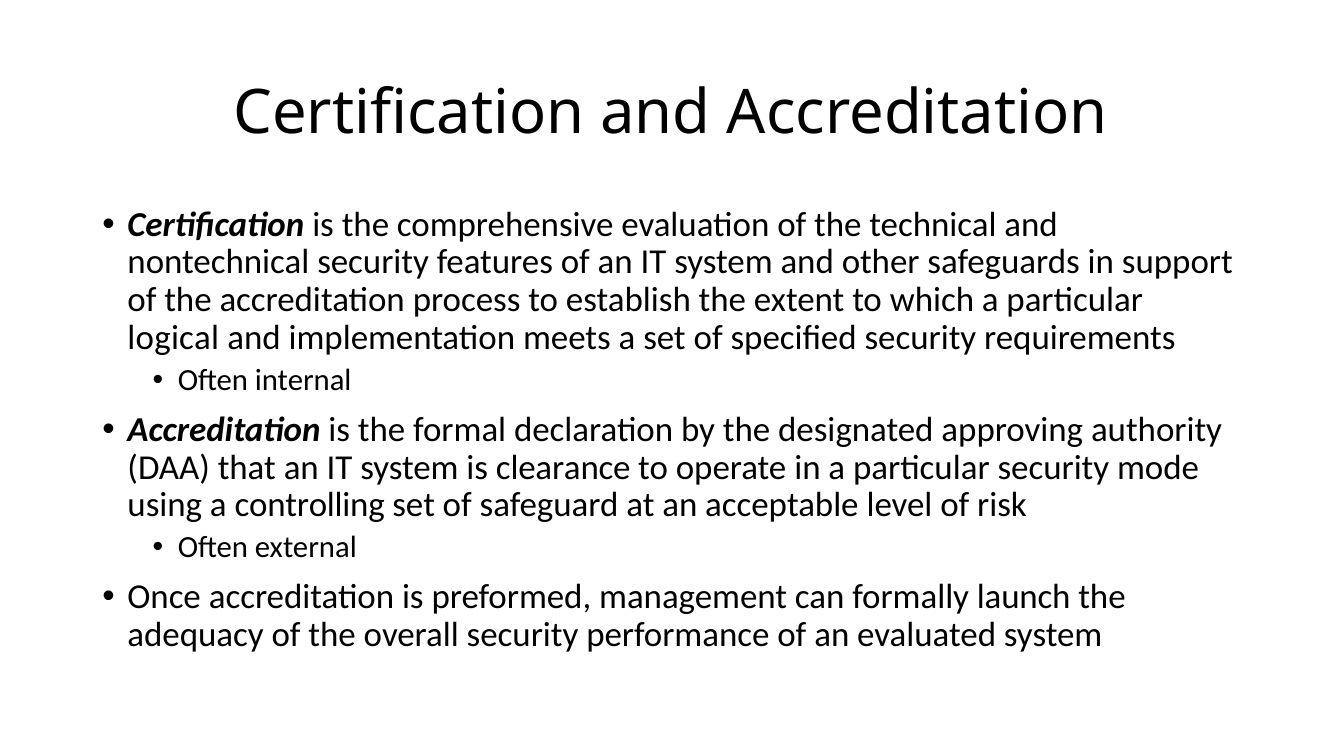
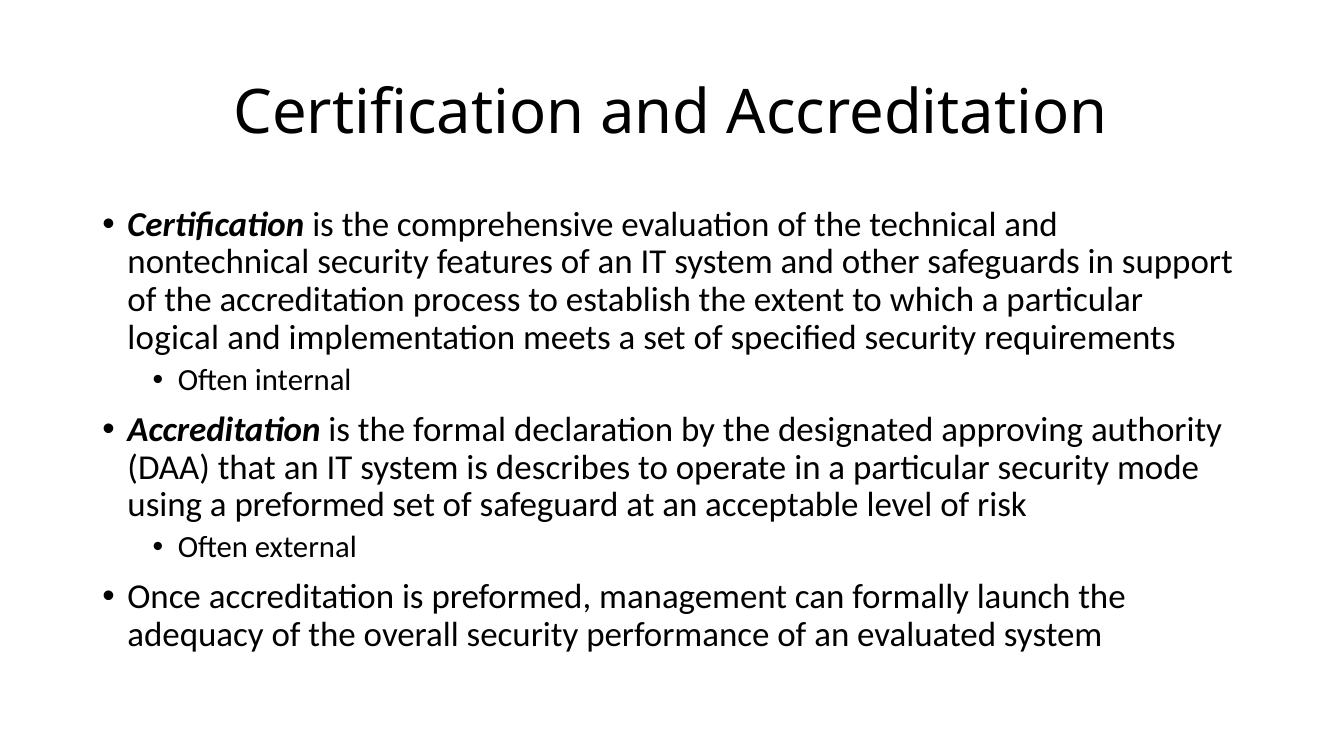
clearance: clearance -> describes (563, 467)
a controlling: controlling -> preformed (310, 505)
